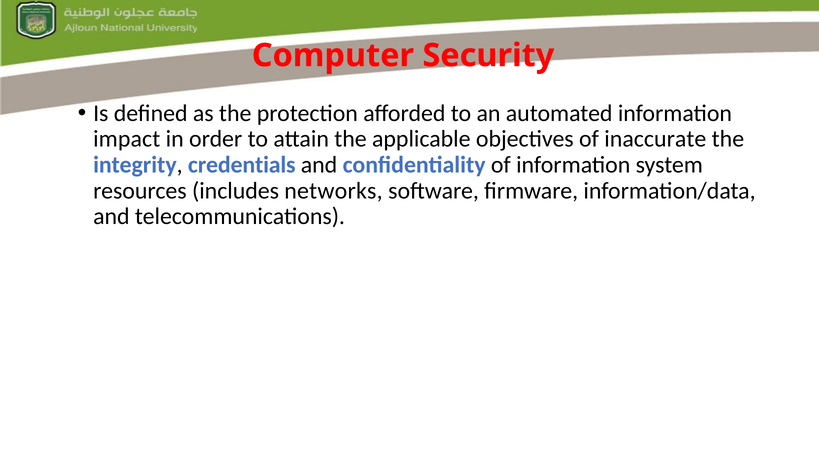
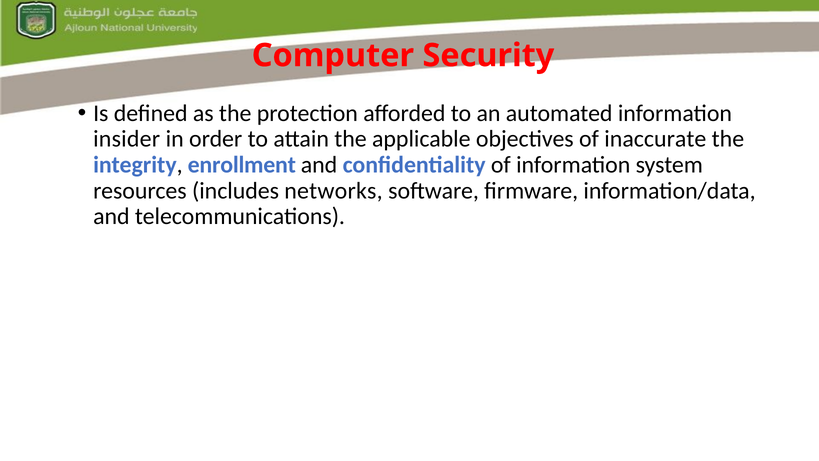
impact: impact -> insider (127, 139)
credentials: credentials -> enrollment (242, 165)
